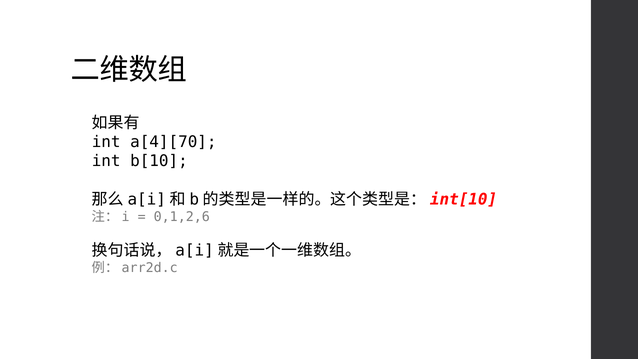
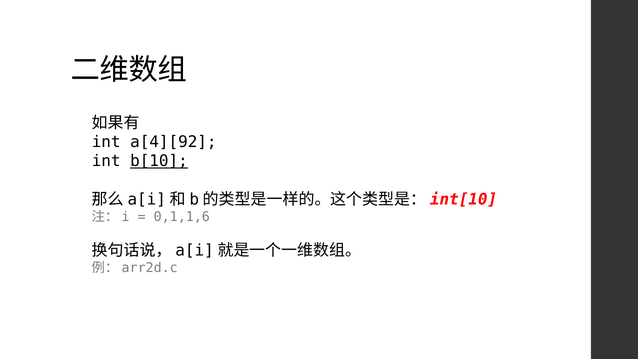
a[4][70: a[4][70 -> a[4][92 (173, 142)
b[10 underline: none -> present (159, 161)
0,1,2,6: 0,1,2,6 -> 0,1,1,6 (182, 217)
